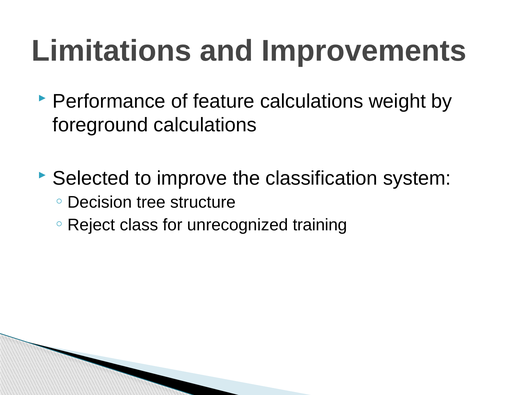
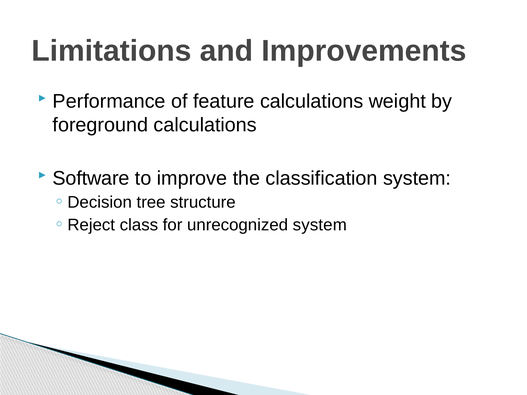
Selected: Selected -> Software (91, 178)
unrecognized training: training -> system (320, 225)
